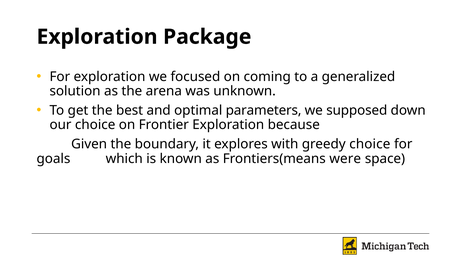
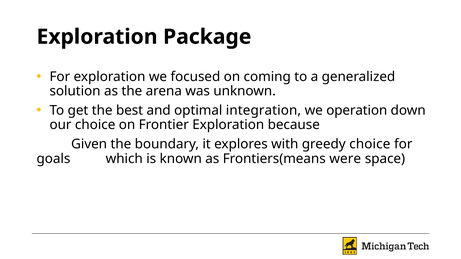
parameters: parameters -> integration (263, 111)
supposed: supposed -> operation (357, 111)
